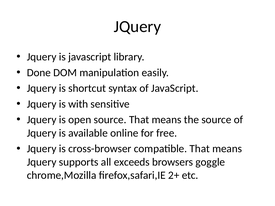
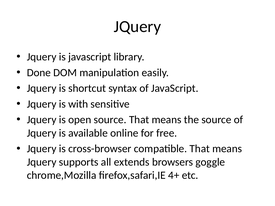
exceeds: exceeds -> extends (132, 162)
2+: 2+ -> 4+ (174, 176)
